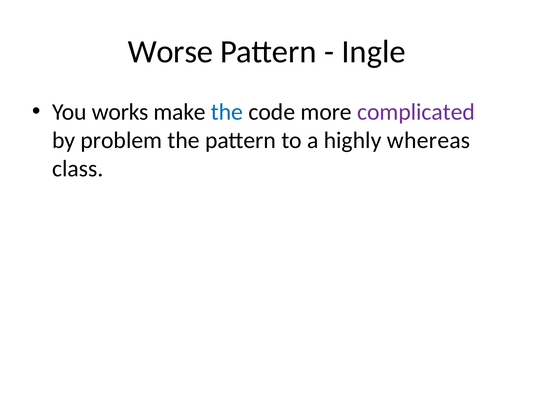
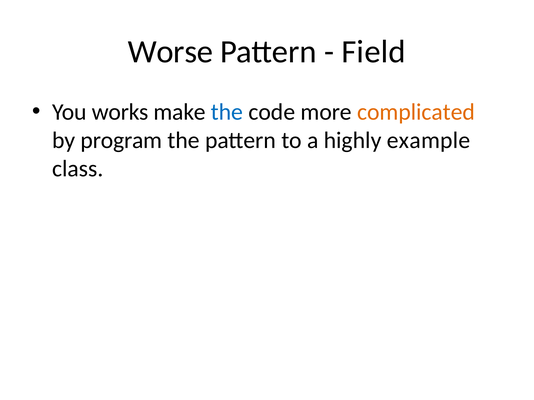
Ingle: Ingle -> Field (374, 52)
complicated colour: purple -> orange (416, 112)
problem: problem -> program (121, 141)
whereas: whereas -> example (429, 141)
